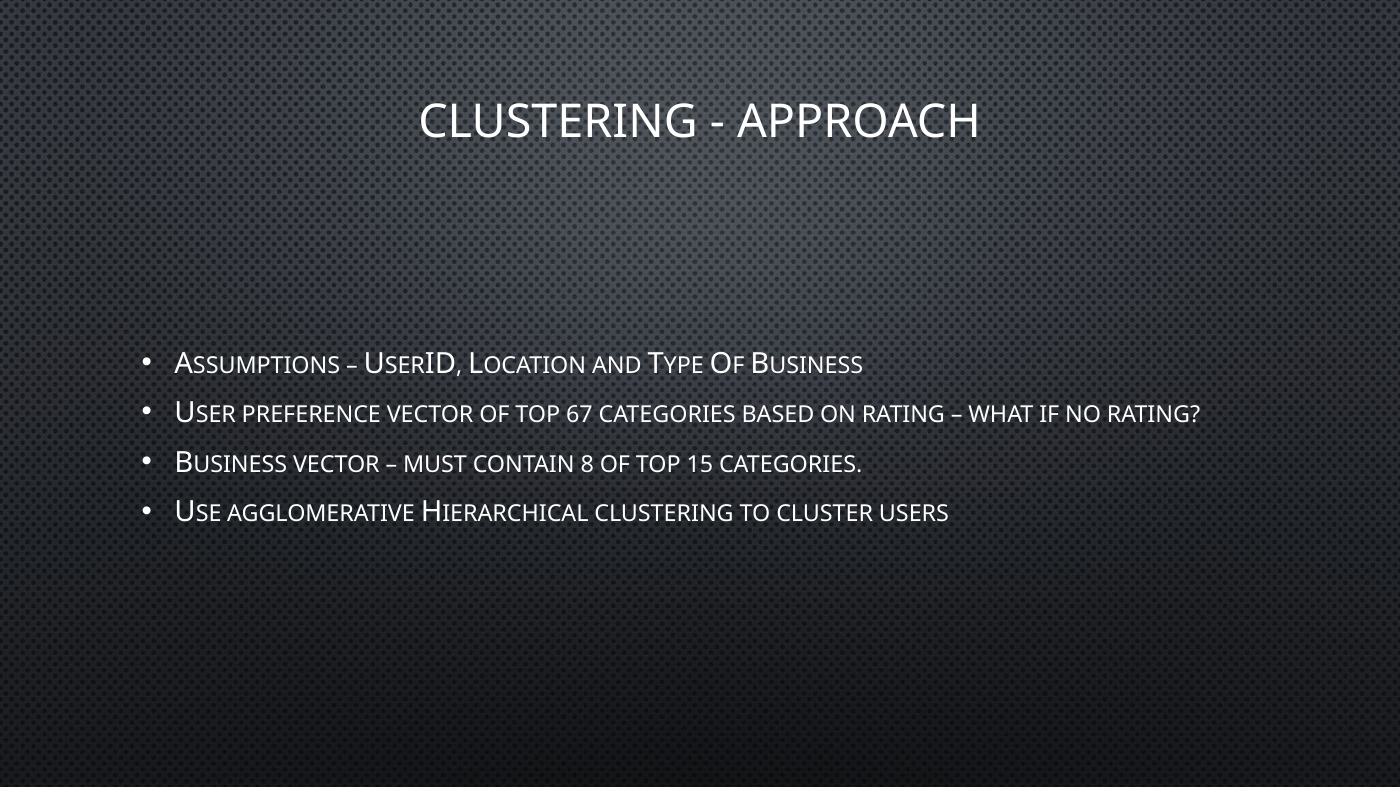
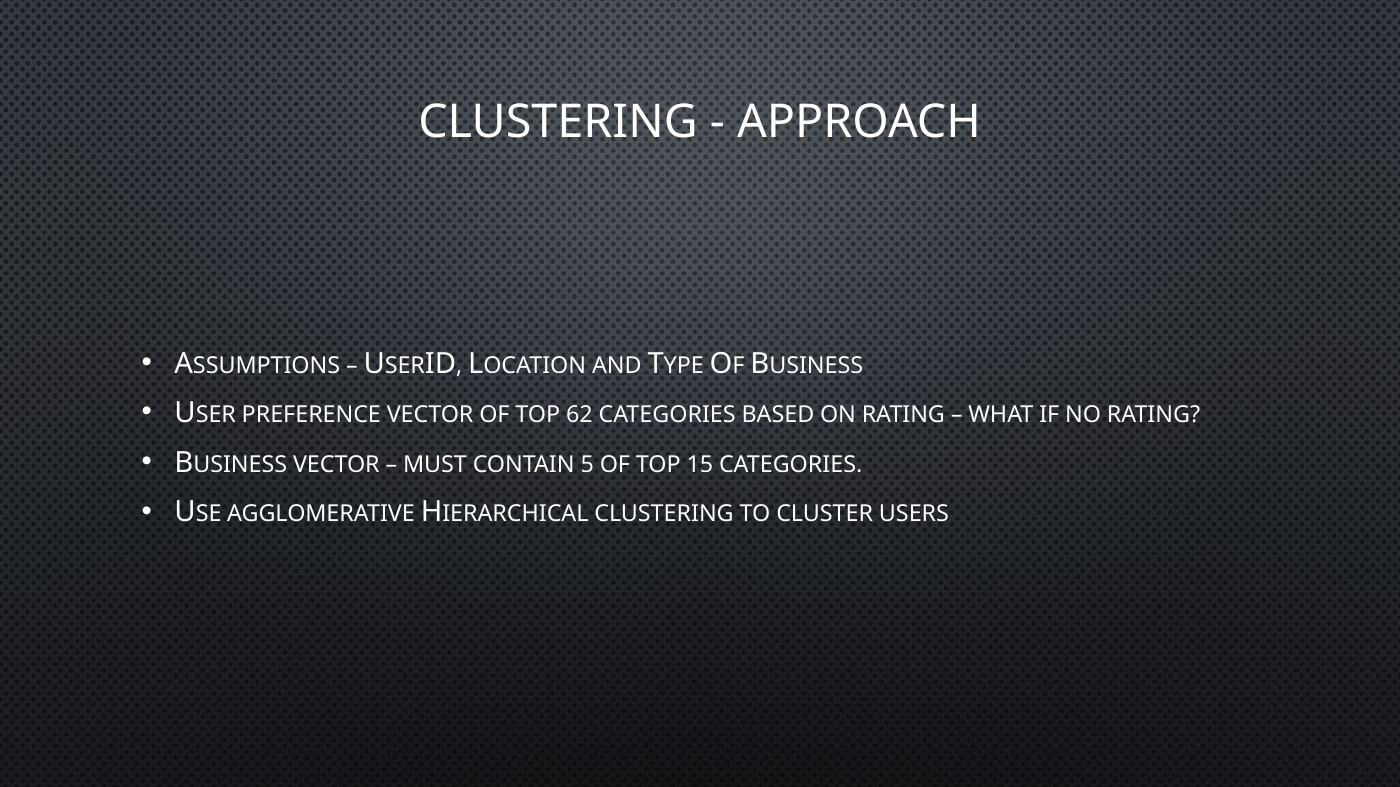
67: 67 -> 62 (579, 415)
8: 8 -> 5 (587, 465)
